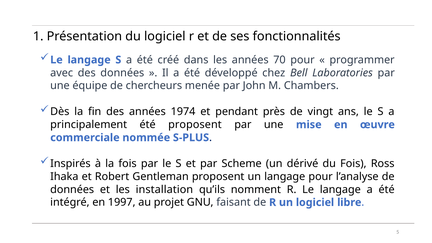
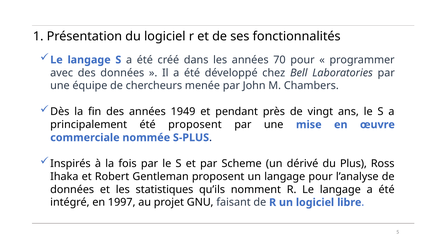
1974: 1974 -> 1949 (183, 112)
du Fois: Fois -> Plus (353, 164)
installation: installation -> statistiques (164, 189)
